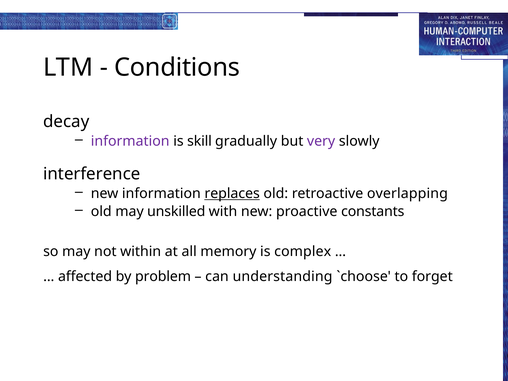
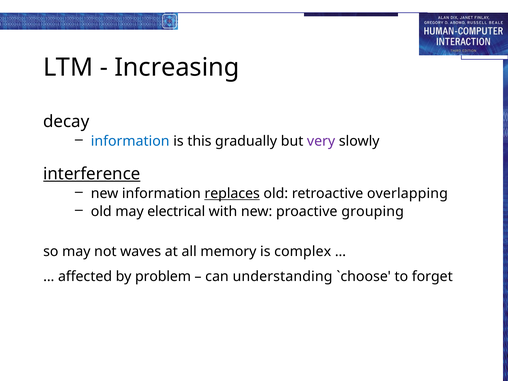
Conditions: Conditions -> Increasing (177, 67)
information colour: purple -> blue (130, 141)
skill: skill -> this (199, 141)
interference underline: none -> present (92, 174)
unskilled: unskilled -> electrical (176, 212)
constants: constants -> grouping (373, 212)
within: within -> waves (141, 251)
